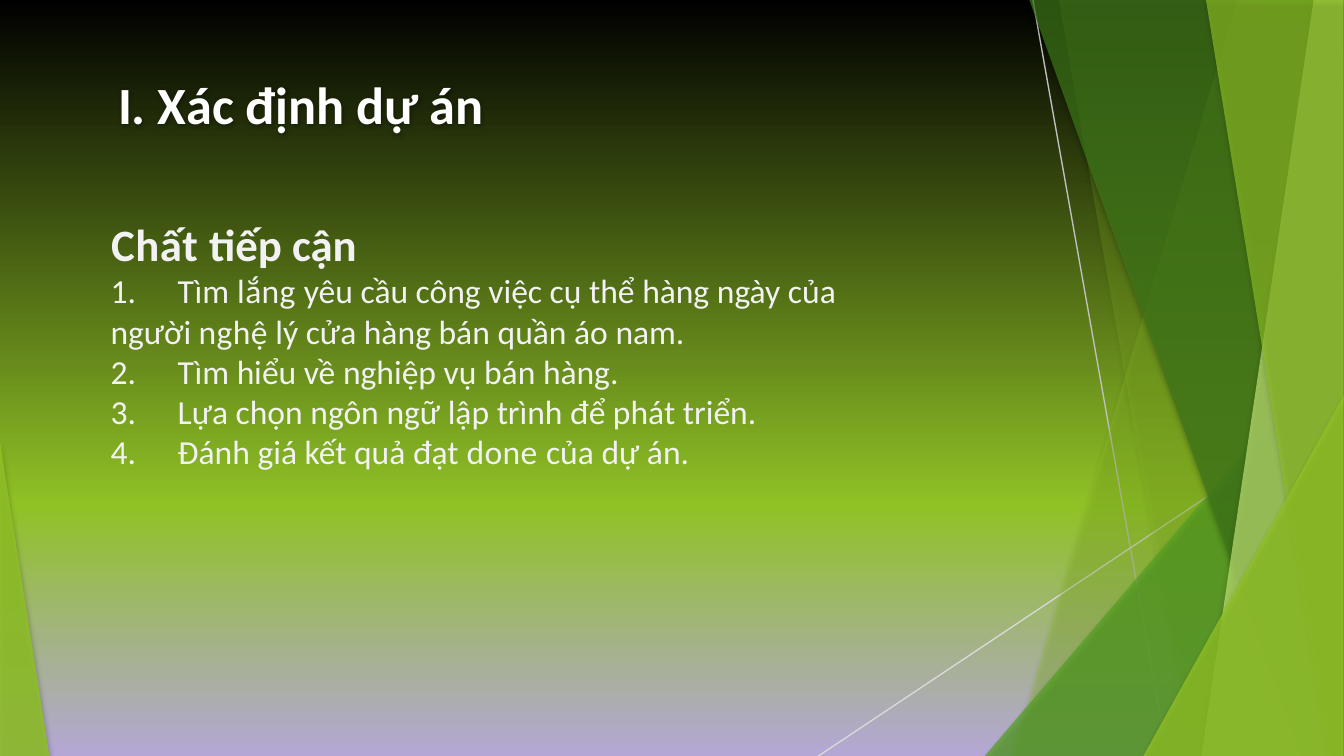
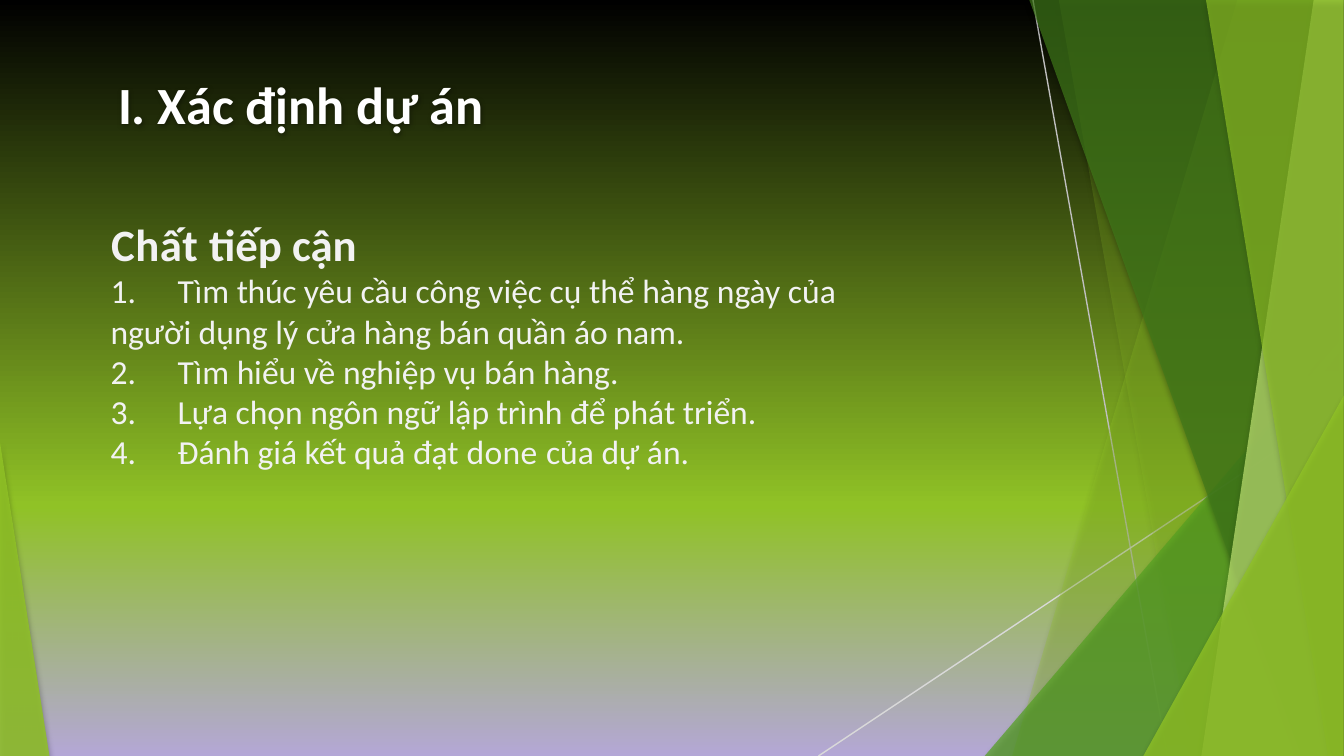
lắng: lắng -> thúc (267, 293)
nghệ: nghệ -> dụng (233, 333)
